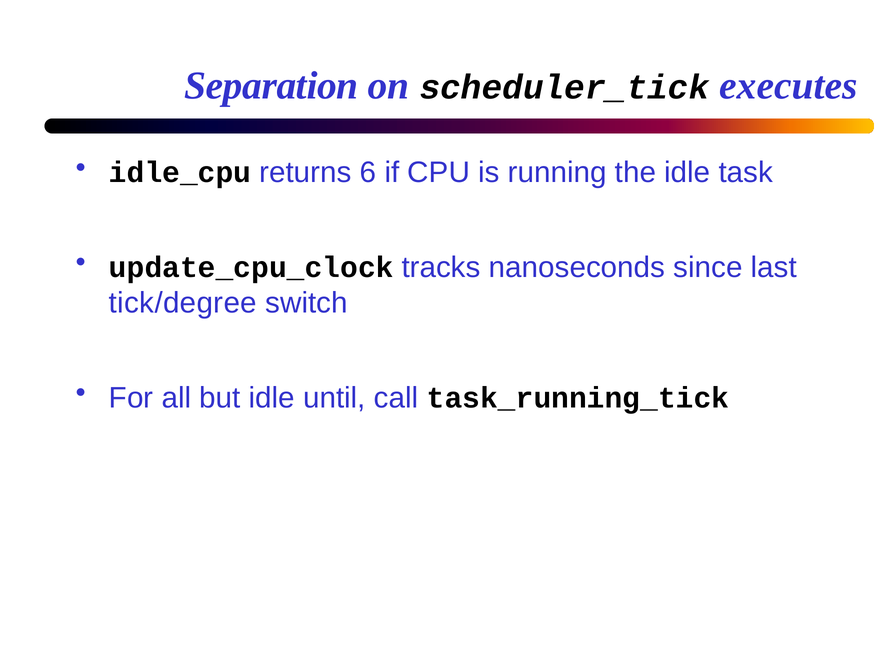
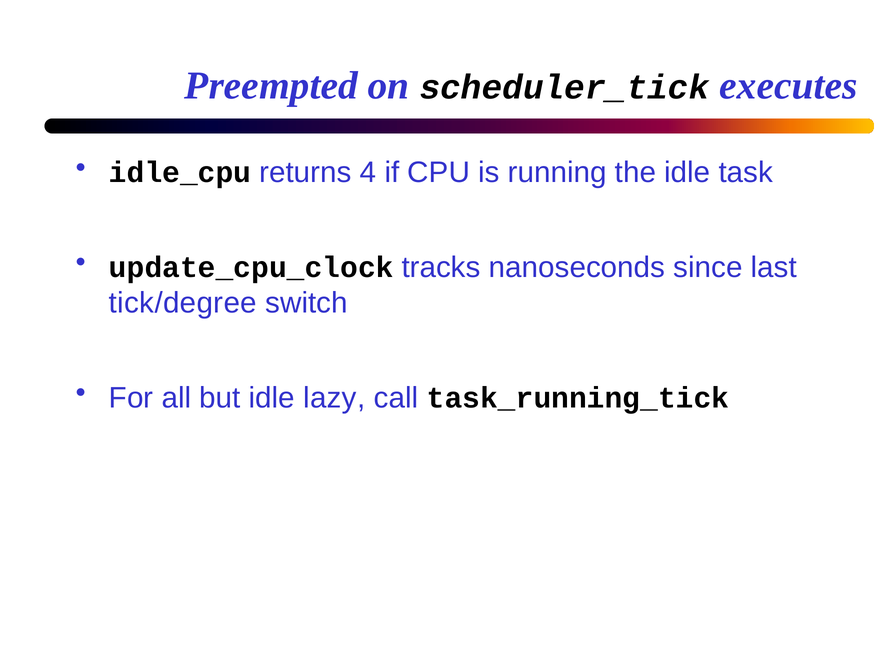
Separation: Separation -> Preempted (271, 86)
6: 6 -> 4 (368, 172)
until: until -> lazy (334, 398)
